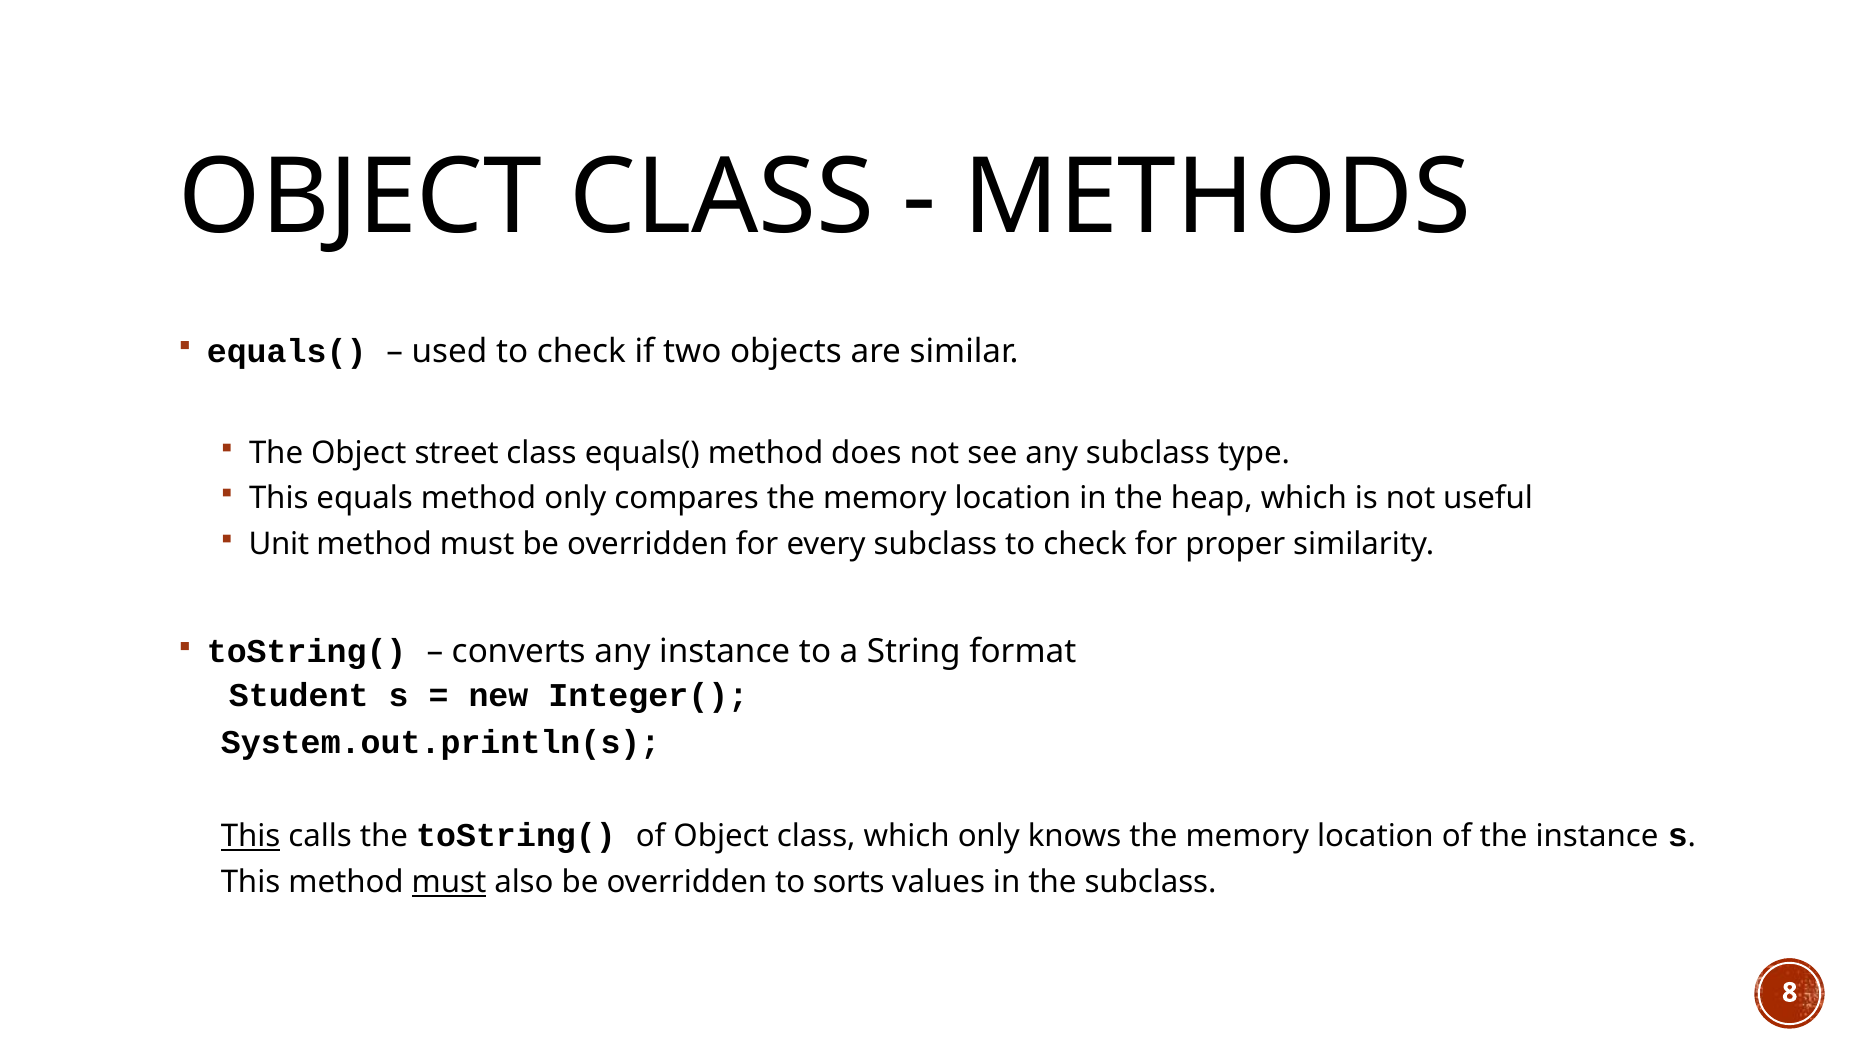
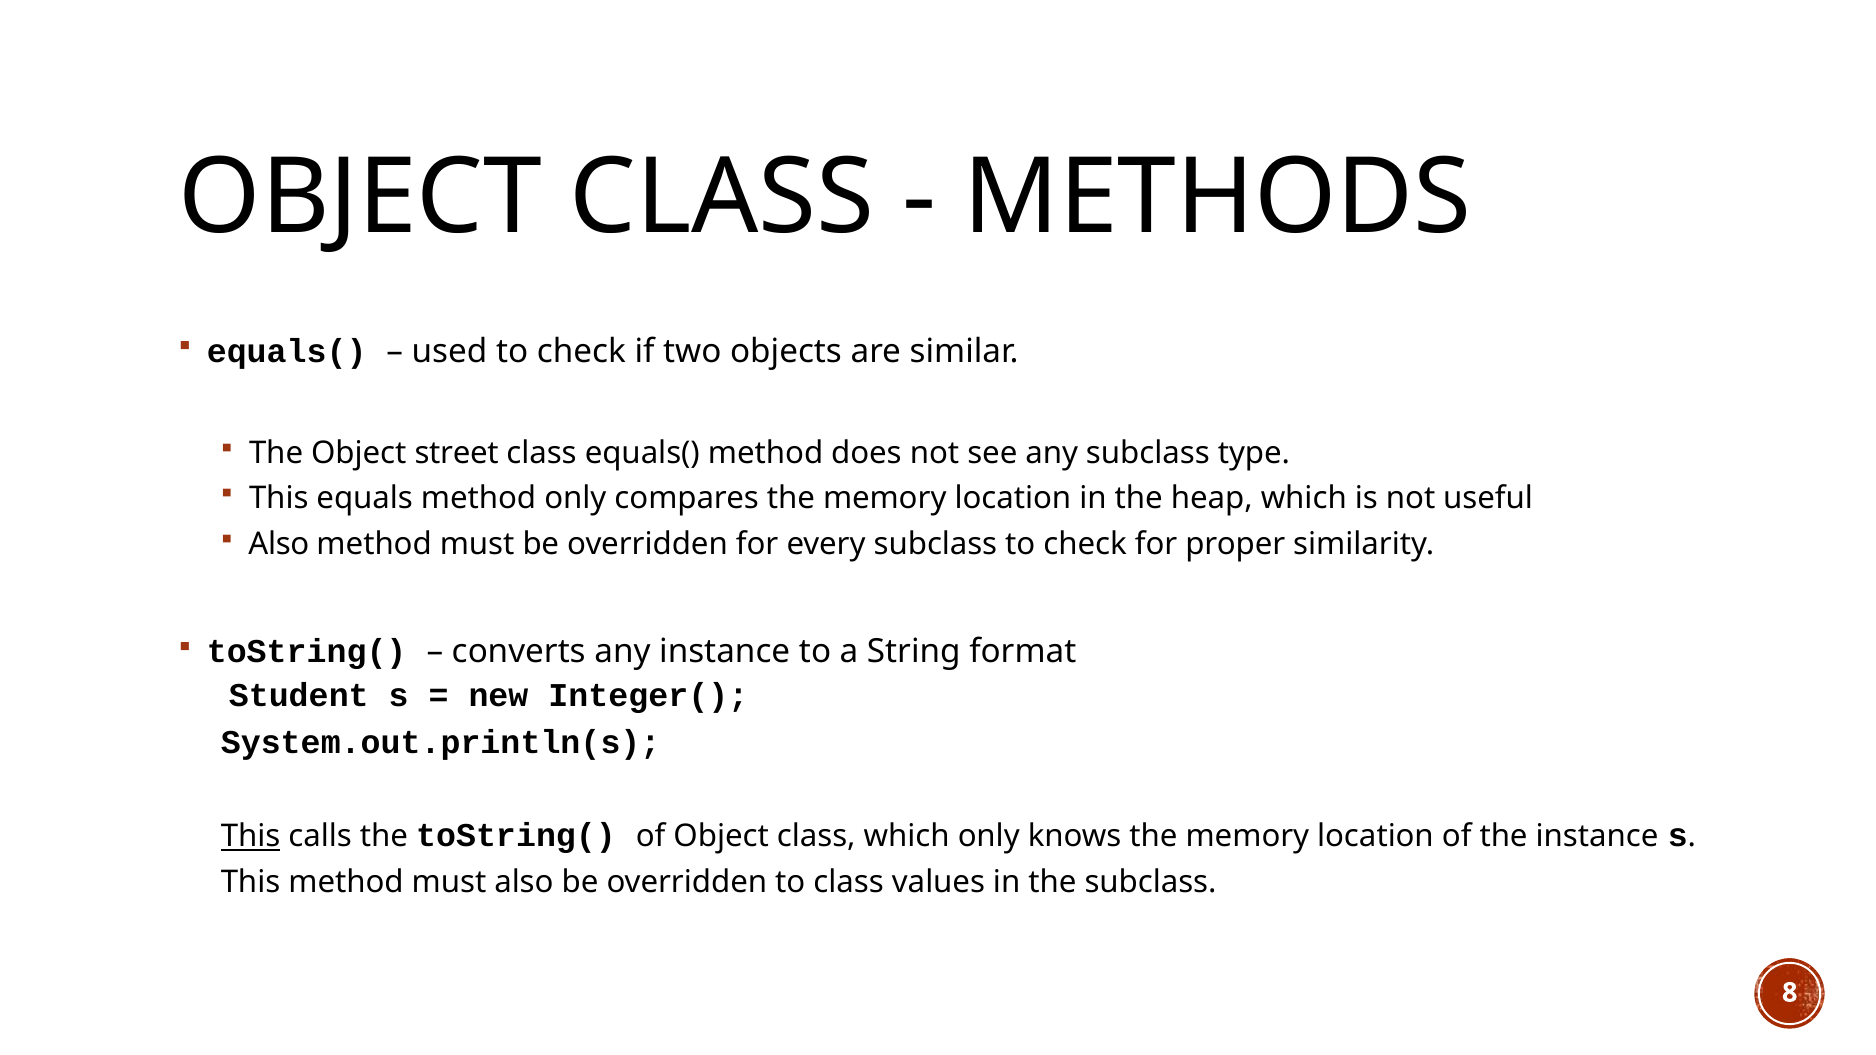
Unit: Unit -> Also (279, 544)
must underline: present -> none (449, 883)
to sorts: sorts -> class (849, 883)
